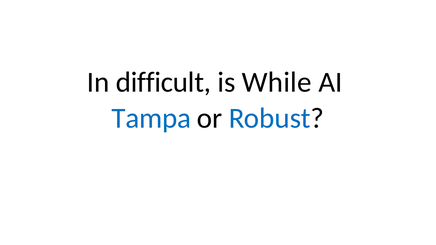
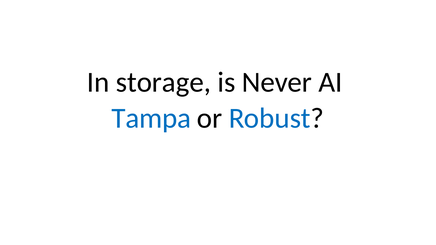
difficult: difficult -> storage (163, 82)
While: While -> Never (277, 82)
